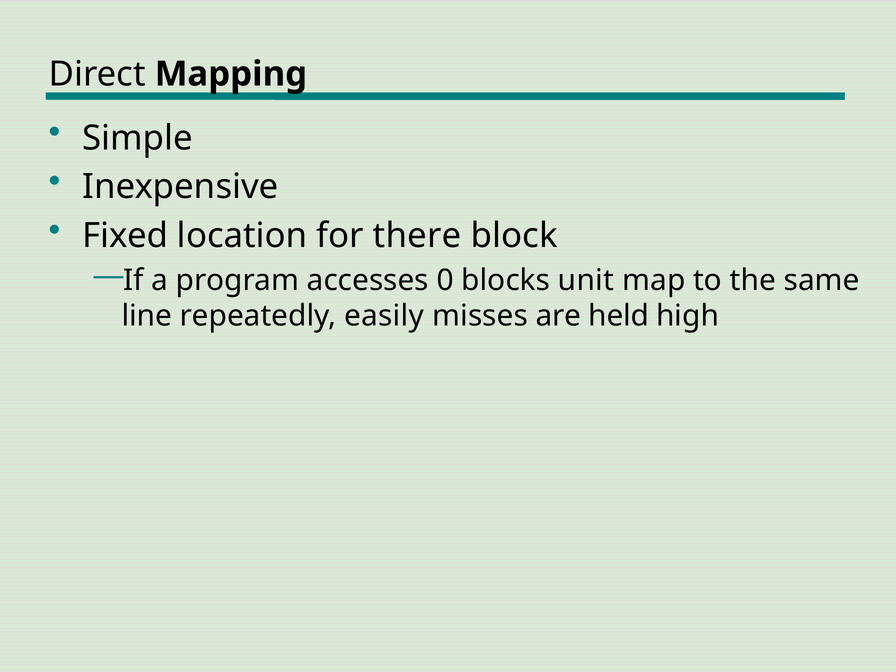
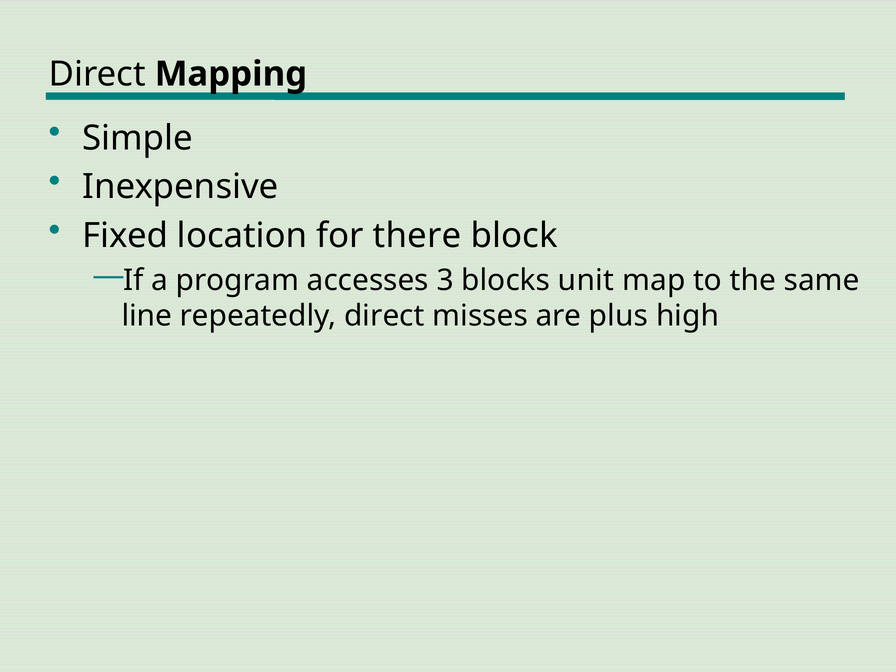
0: 0 -> 3 (445, 280)
repeatedly easily: easily -> direct (384, 316)
held: held -> plus (618, 316)
